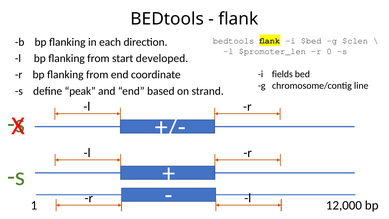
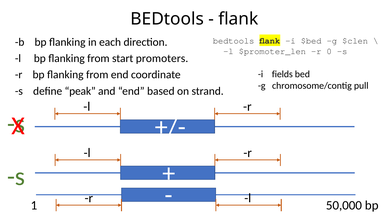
developed: developed -> promoters (162, 58)
line: line -> pull (361, 86)
12,000: 12,000 -> 50,000 (344, 205)
